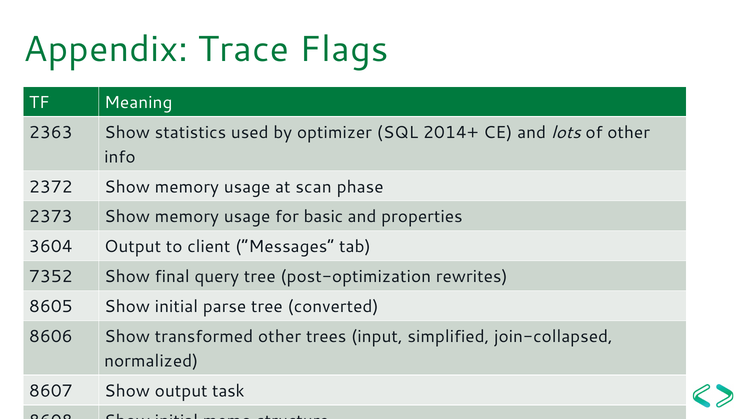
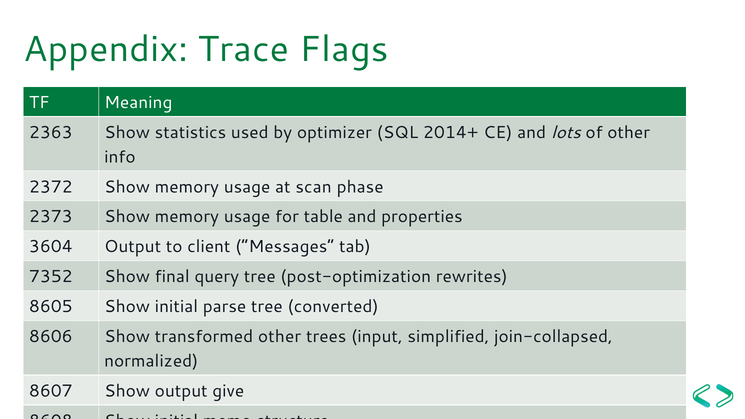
basic: basic -> table (323, 217)
task: task -> give (228, 391)
